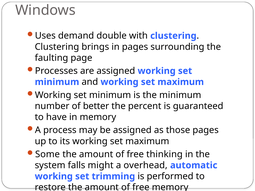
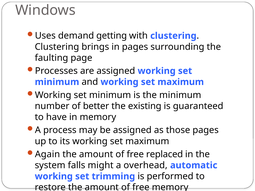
double: double -> getting (112, 36)
percent: percent -> existing (145, 106)
Some: Some -> Again (47, 154)
thinking: thinking -> replaced (165, 154)
